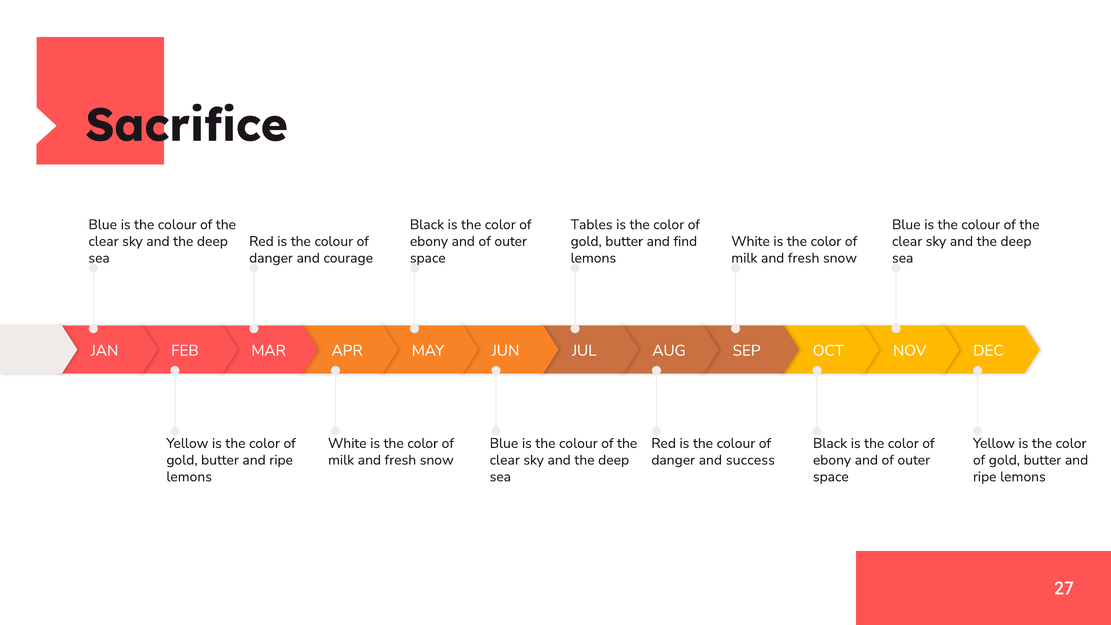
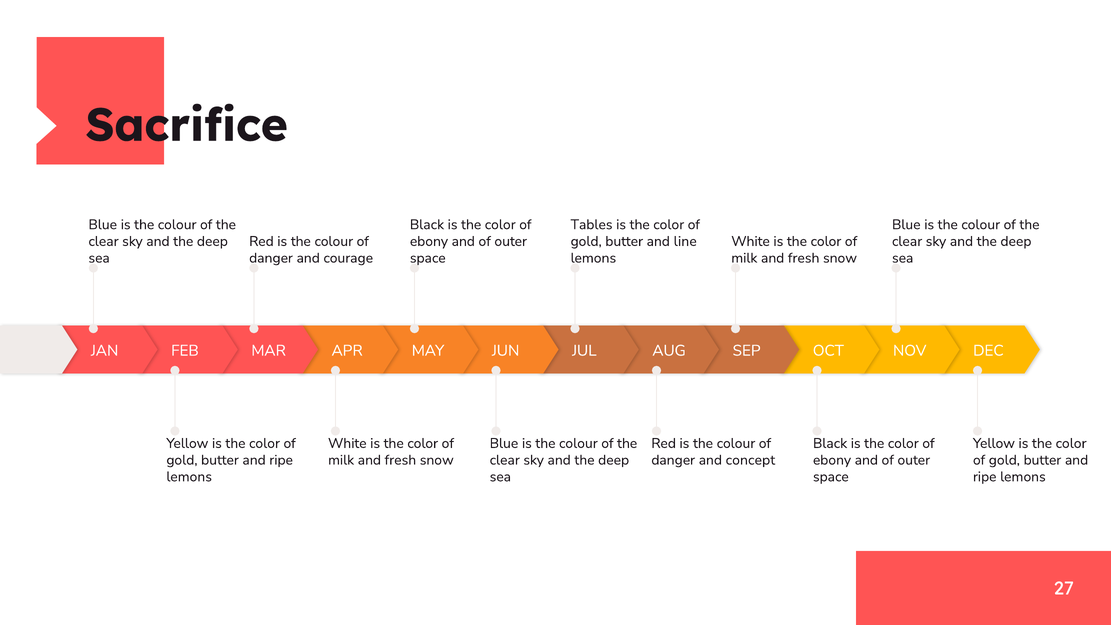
find: find -> line (685, 241)
success: success -> concept (750, 460)
